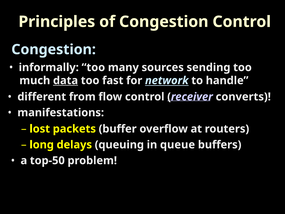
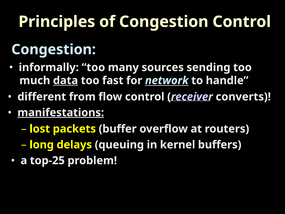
manifestations underline: none -> present (61, 112)
queue: queue -> kernel (178, 145)
top-50: top-50 -> top-25 (47, 160)
